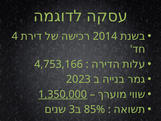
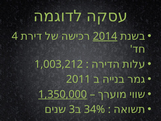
2014 underline: none -> present (105, 36)
4,753,166: 4,753,166 -> 1,003,212 (59, 64)
2023: 2023 -> 2011 (78, 79)
85%: 85% -> 34% (94, 109)
